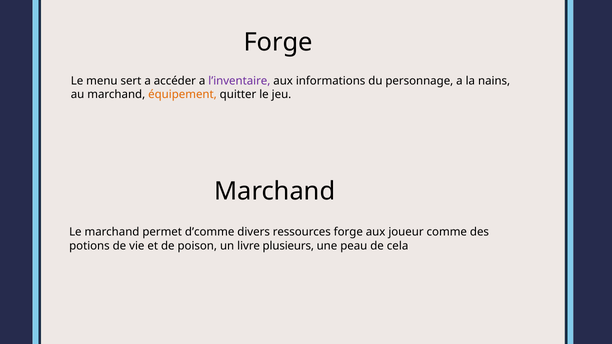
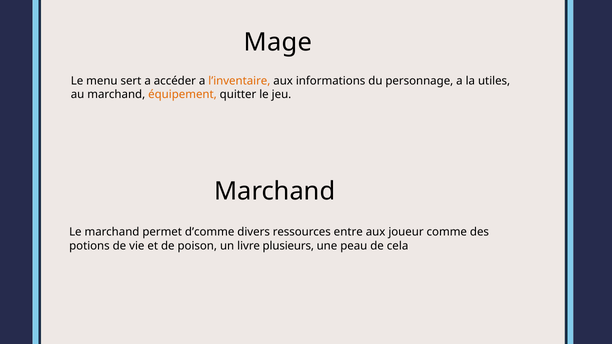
Forge: Forge -> Mage (278, 42)
l’inventaire colour: purple -> orange (239, 81)
nains: nains -> utiles (494, 81)
ressources forge: forge -> entre (348, 232)
